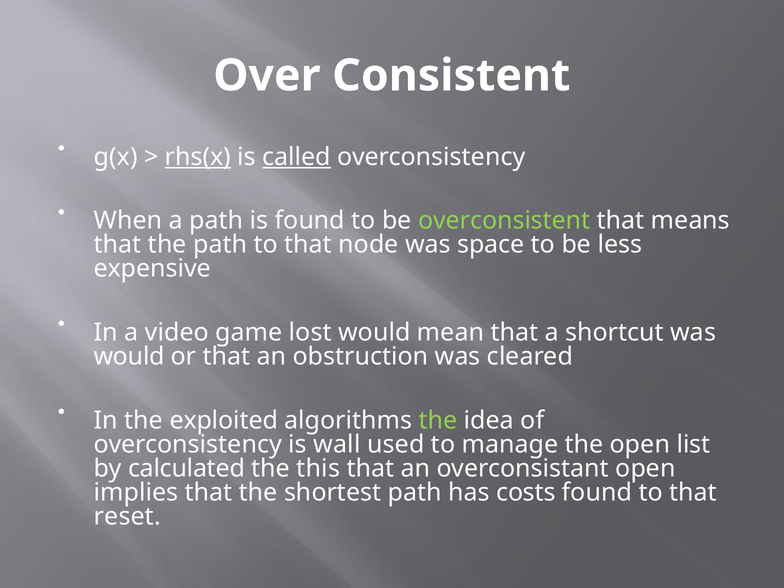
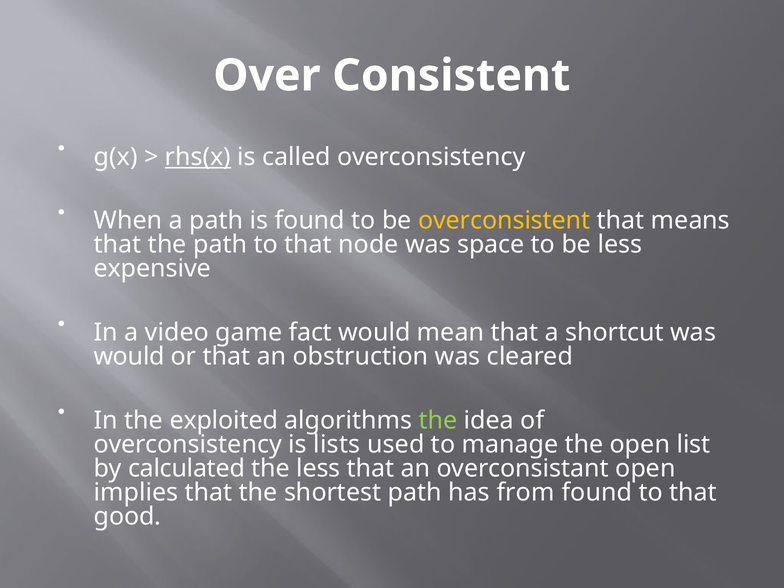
called underline: present -> none (297, 157)
overconsistent colour: light green -> yellow (504, 221)
lost: lost -> fact (310, 332)
wall: wall -> lists (337, 444)
the this: this -> less (318, 468)
costs: costs -> from (526, 492)
reset: reset -> good (127, 516)
